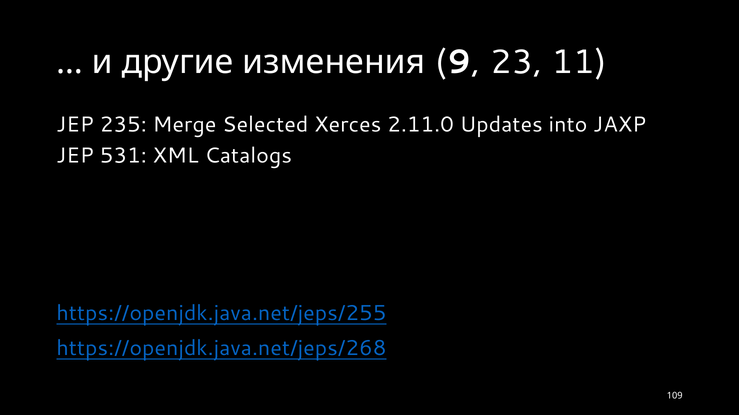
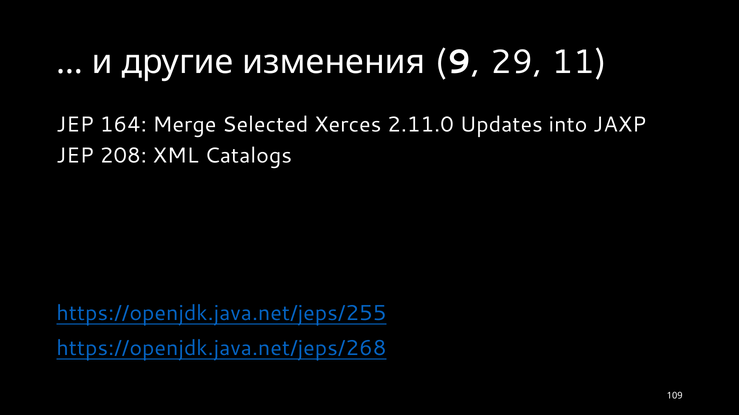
23: 23 -> 29 (516, 62)
235: 235 -> 164 (123, 125)
531: 531 -> 208 (123, 156)
